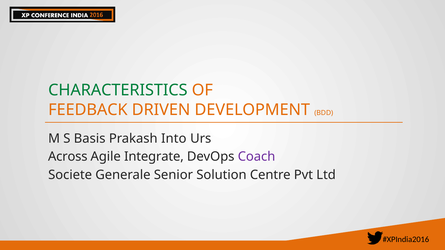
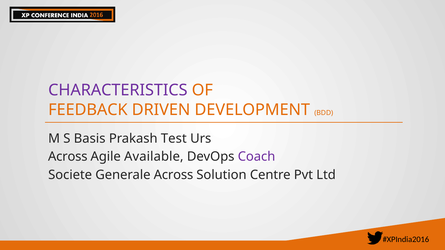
CHARACTERISTICS colour: green -> purple (118, 90)
Into: Into -> Test (174, 139)
Integrate: Integrate -> Available (154, 157)
Generale Senior: Senior -> Across (173, 175)
